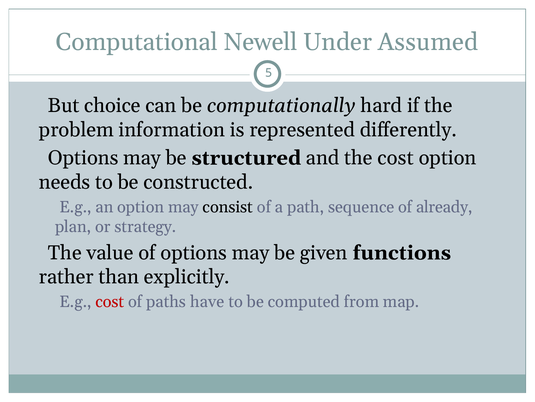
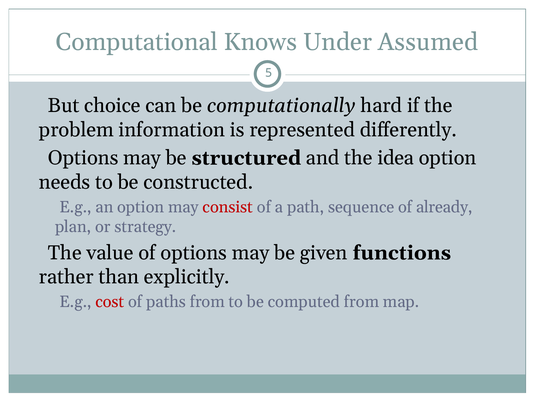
Newell: Newell -> Knows (261, 42)
the cost: cost -> idea (396, 158)
consist colour: black -> red (228, 207)
paths have: have -> from (207, 301)
